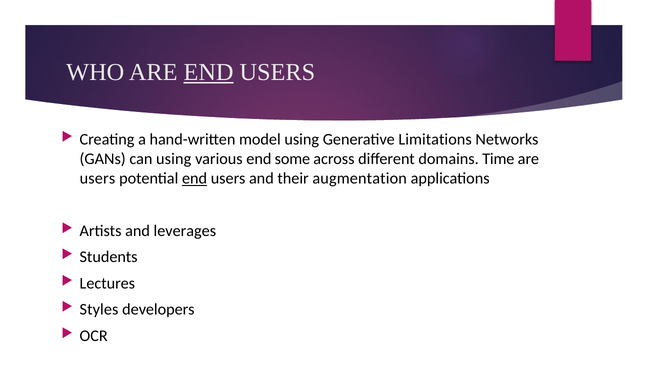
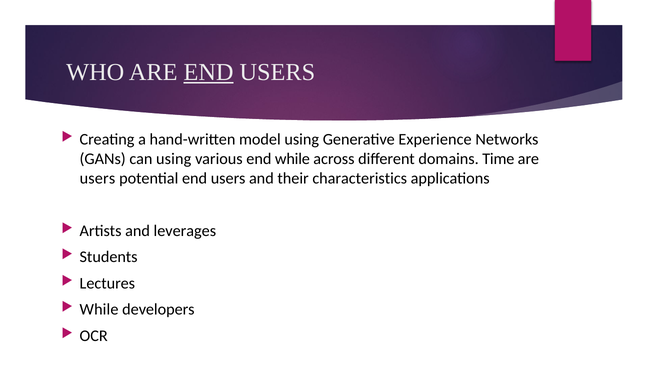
Limitations: Limitations -> Experience (435, 139)
end some: some -> while (292, 159)
end underline: present -> none (195, 178)
augmentation: augmentation -> characteristics (360, 178)
Styles: Styles -> While (99, 309)
